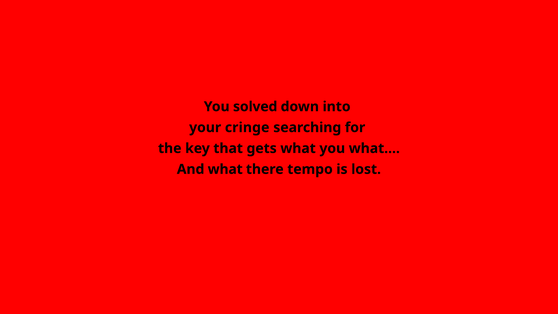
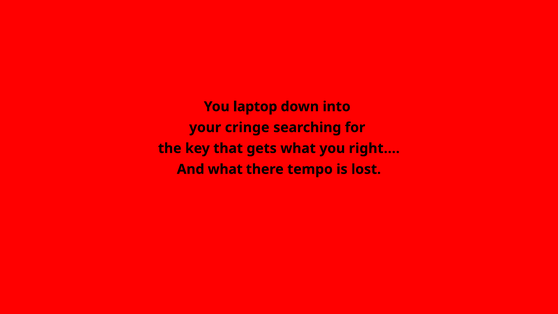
solved: solved -> laptop (255, 107)
you what: what -> right (374, 148)
